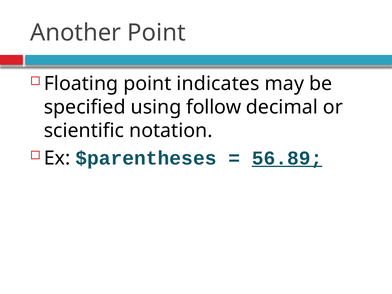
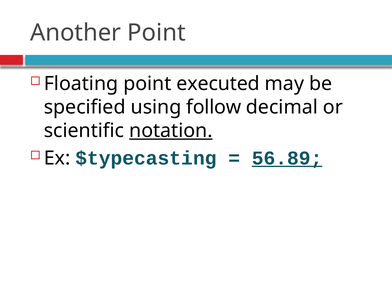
indicates: indicates -> executed (218, 84)
notation underline: none -> present (171, 131)
$parentheses: $parentheses -> $typecasting (146, 158)
